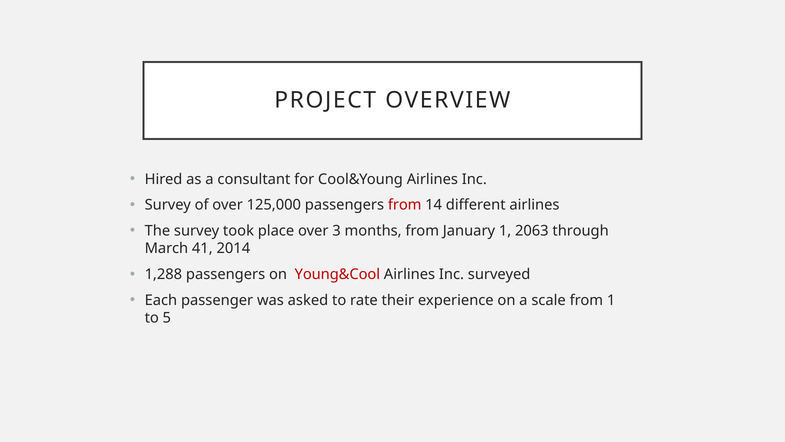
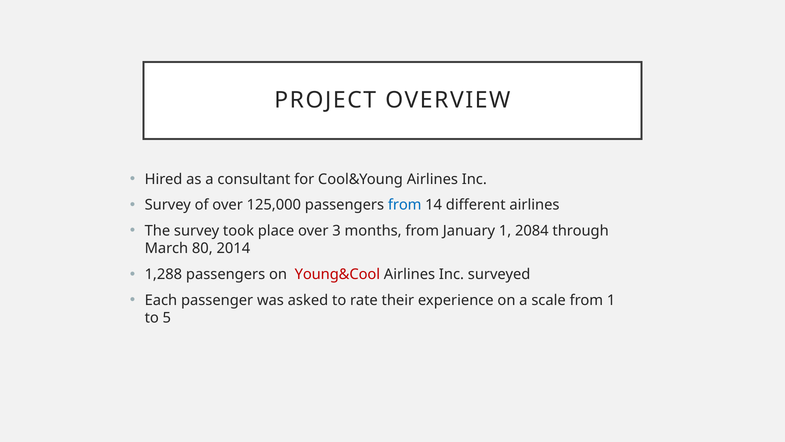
from colour: red -> blue (405, 205)
2063: 2063 -> 2084 (532, 231)
41: 41 -> 80 (202, 248)
